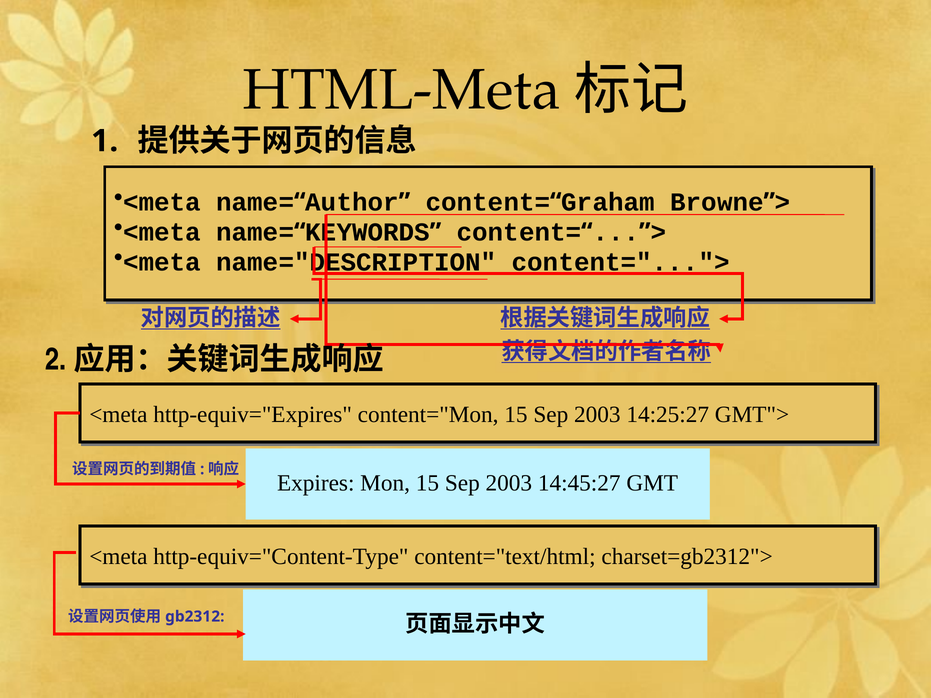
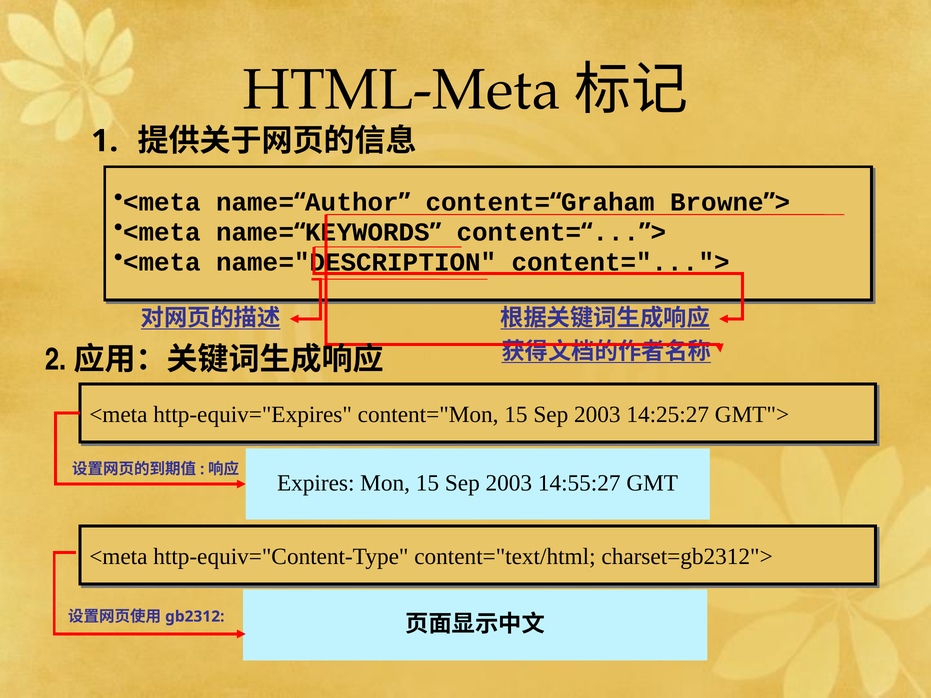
14:45:27: 14:45:27 -> 14:55:27 (579, 483)
